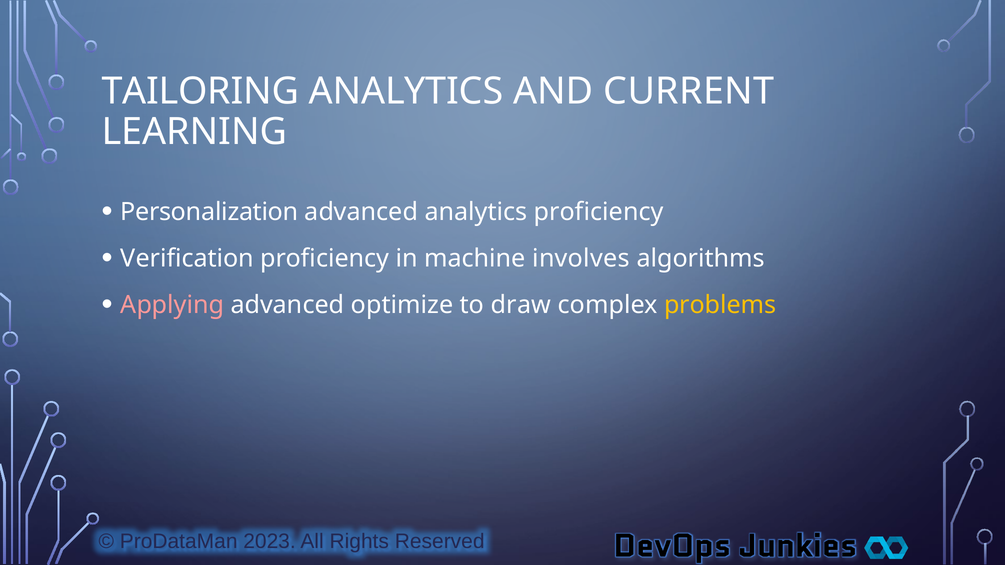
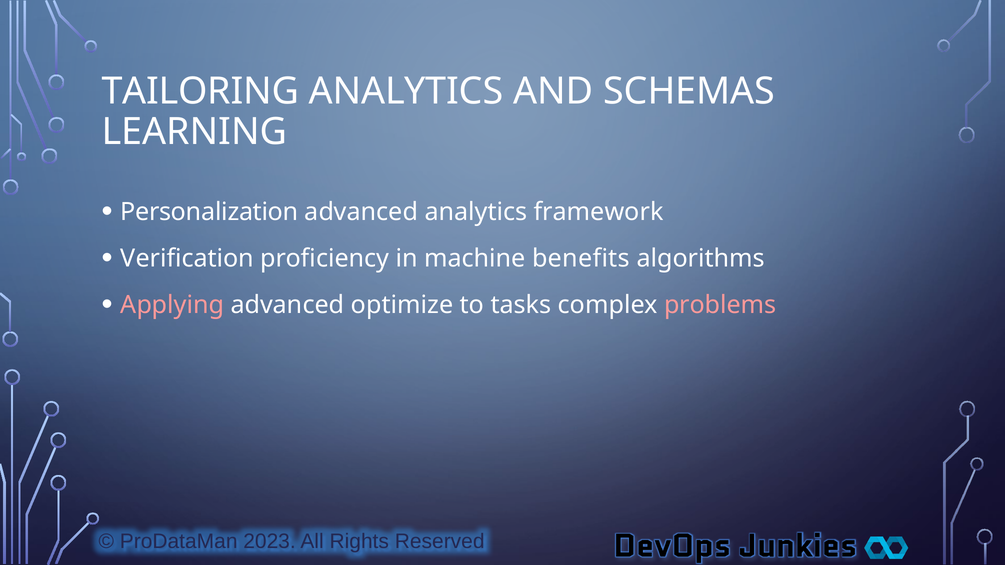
CURRENT: CURRENT -> SCHEMAS (689, 91)
analytics proficiency: proficiency -> framework (599, 212)
involves: involves -> benefits (581, 259)
draw: draw -> tasks (521, 305)
problems colour: yellow -> pink (720, 305)
